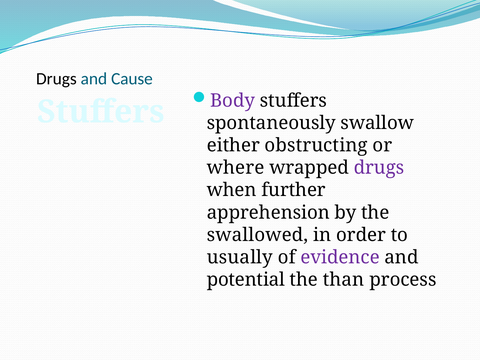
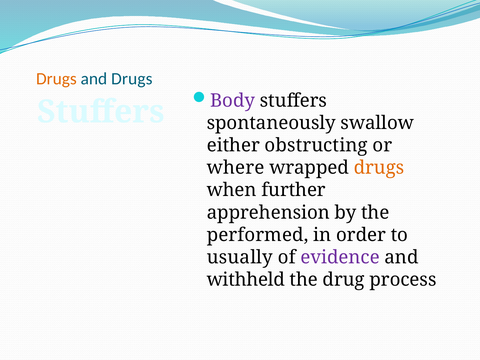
Drugs colour: black -> orange (56, 79)
and Cause: Cause -> Drugs (132, 79)
drugs colour: purple -> orange (379, 168)
swallowed: swallowed -> performed (258, 235)
potential: potential -> withheld (246, 280)
than: than -> drug (344, 280)
